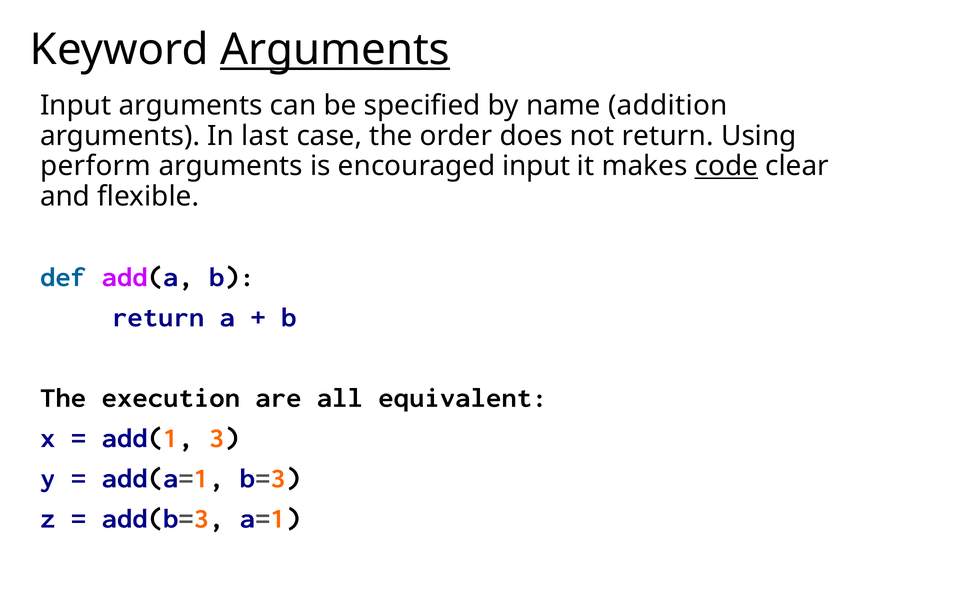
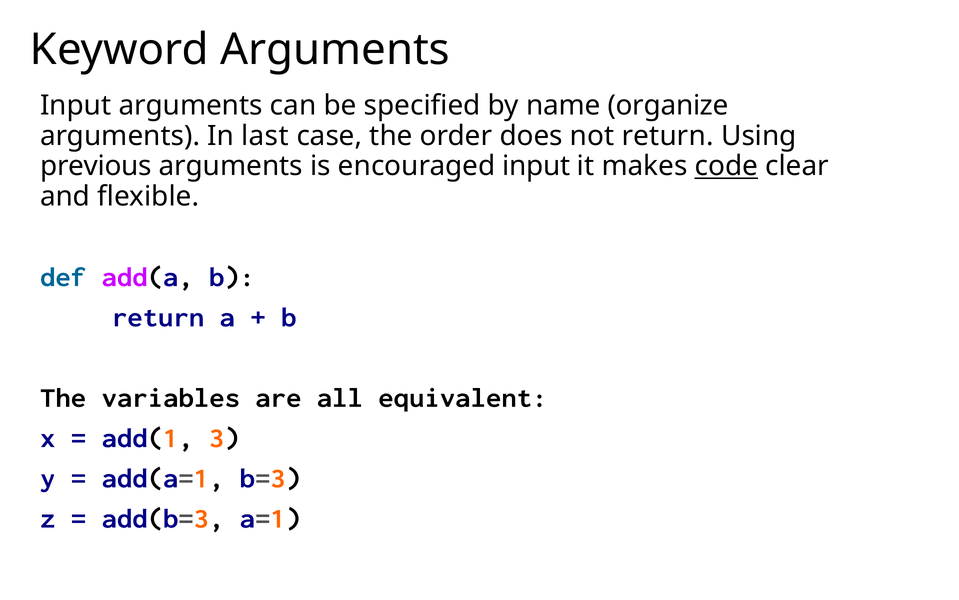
Arguments underline: present -> none (335, 50)
addition: addition -> organize (668, 106)
perform: perform -> previous (96, 166)
execution: execution -> variables (171, 397)
